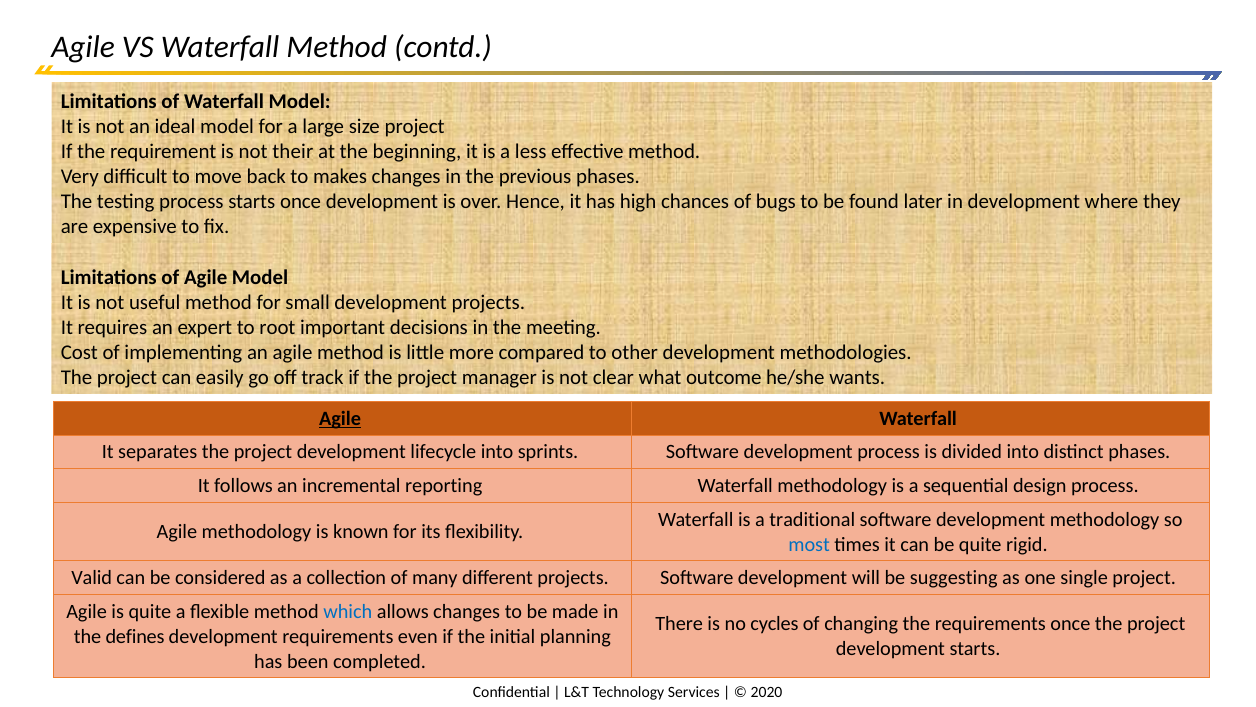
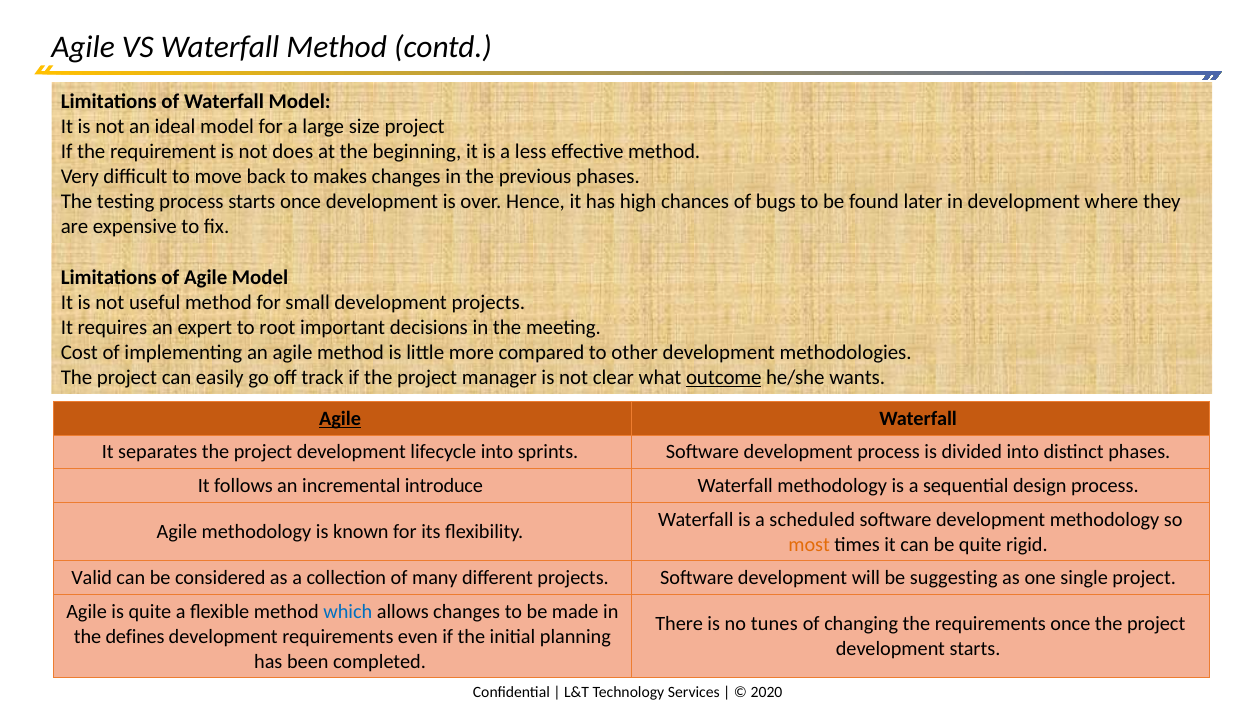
their: their -> does (293, 151)
outcome underline: none -> present (724, 377)
reporting: reporting -> introduce (444, 486)
traditional: traditional -> scheduled (812, 520)
most colour: blue -> orange (809, 544)
cycles: cycles -> tunes (774, 623)
